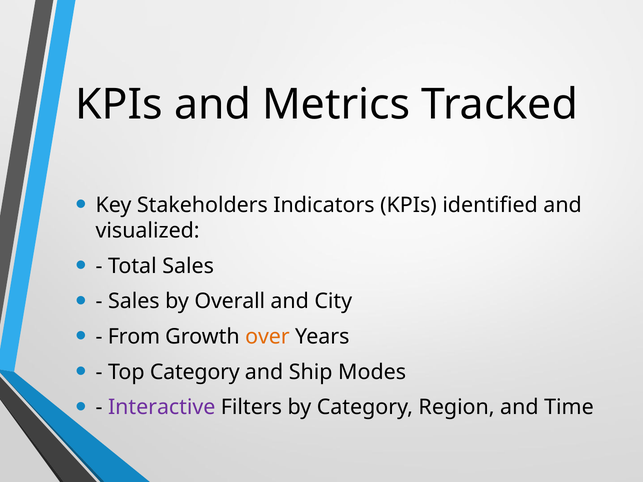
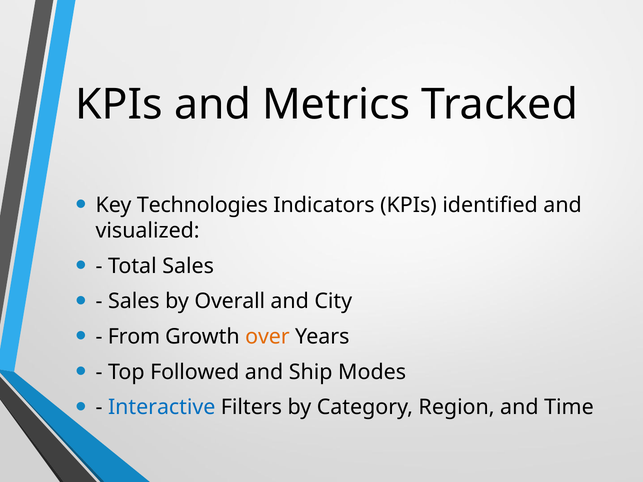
Stakeholders: Stakeholders -> Technologies (202, 205)
Top Category: Category -> Followed (195, 372)
Interactive colour: purple -> blue (162, 408)
